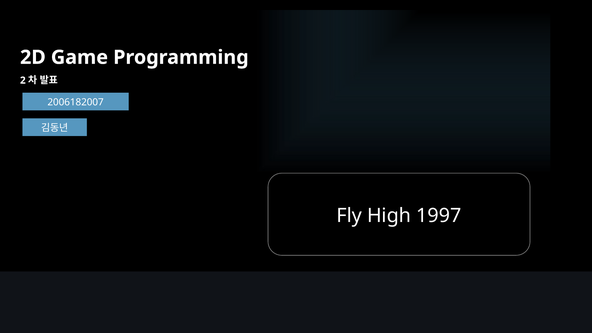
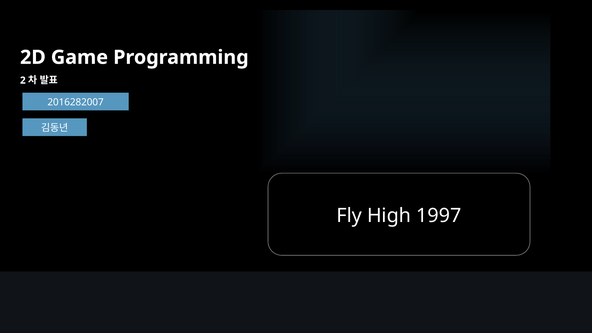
2006182007: 2006182007 -> 2016282007 (76, 102)
